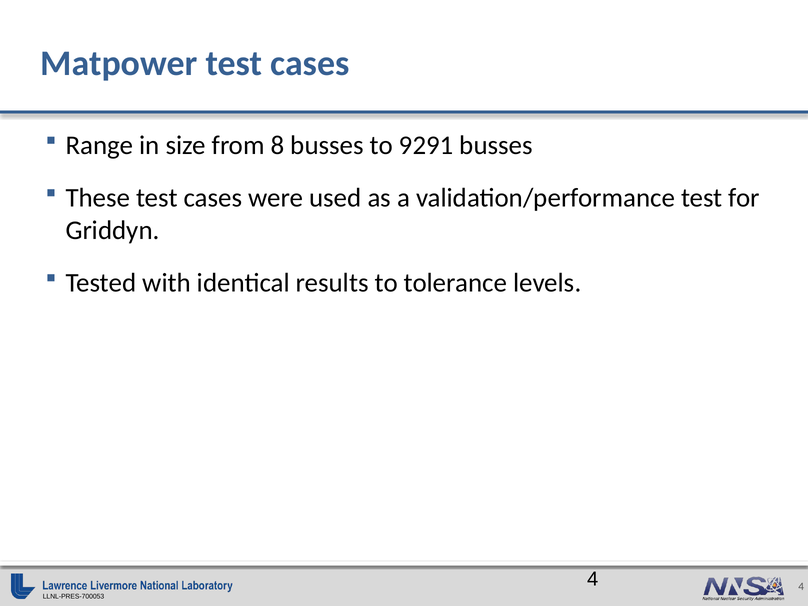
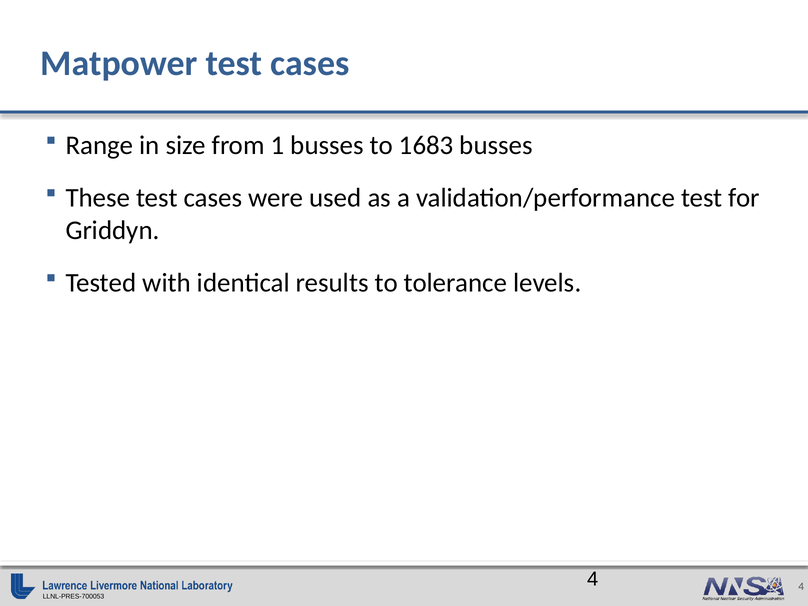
8: 8 -> 1 (278, 145)
9291: 9291 -> 1683 (426, 145)
